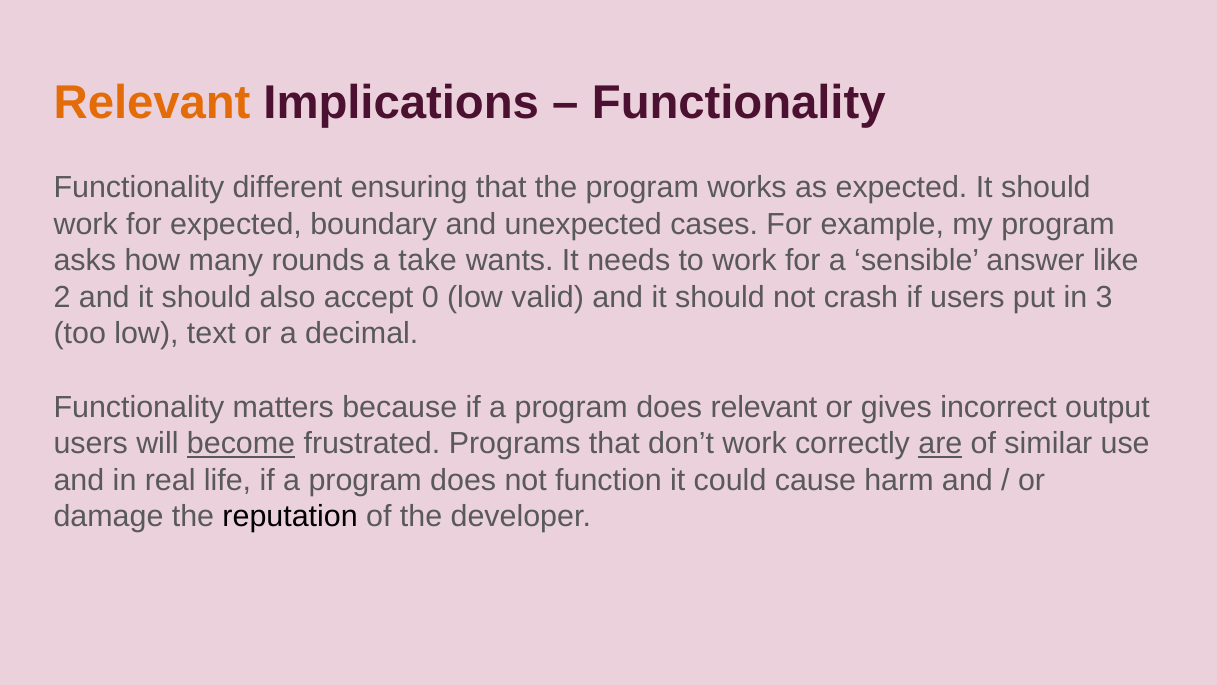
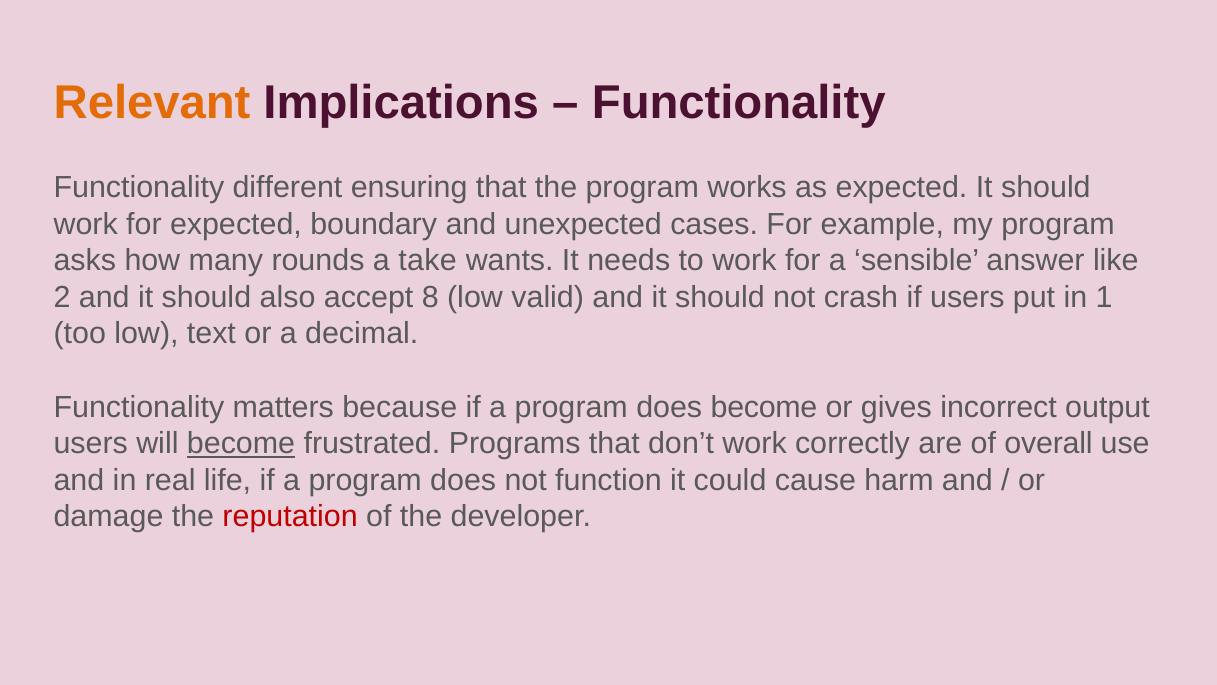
0: 0 -> 8 (430, 297)
3: 3 -> 1 (1104, 297)
does relevant: relevant -> become (764, 407)
are underline: present -> none (940, 443)
similar: similar -> overall (1049, 443)
reputation colour: black -> red (290, 516)
